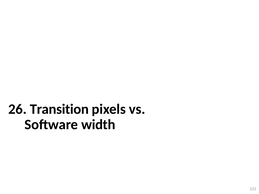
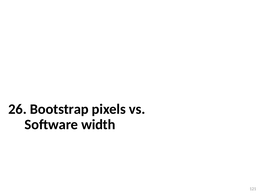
Transition: Transition -> Bootstrap (59, 109)
